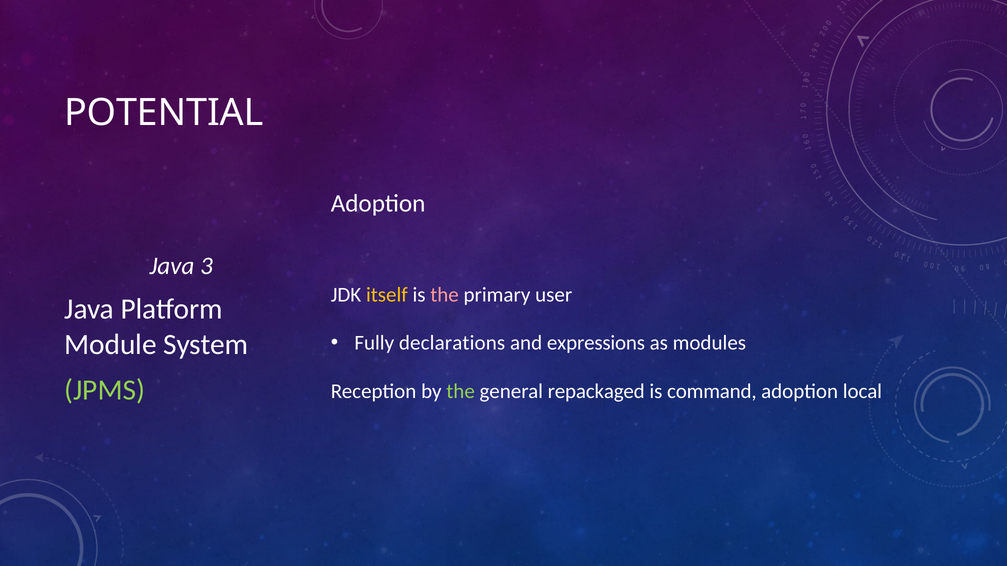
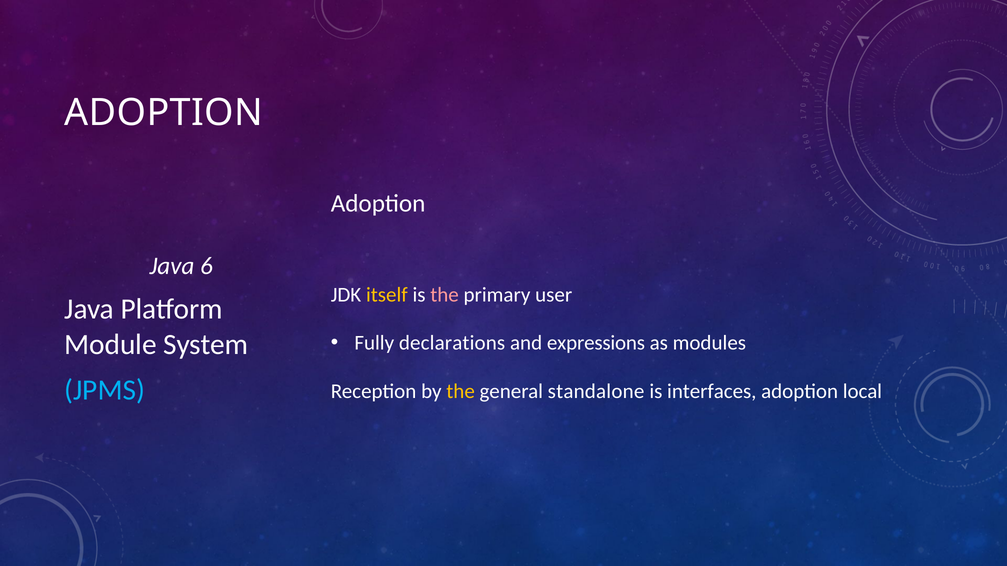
POTENTIAL: POTENTIAL -> ADOPTION (164, 113)
3: 3 -> 6 (206, 266)
JPMS colour: light green -> light blue (105, 390)
the colour: light green -> yellow (461, 391)
repackaged: repackaged -> standalone (596, 391)
command: command -> interfaces (712, 391)
